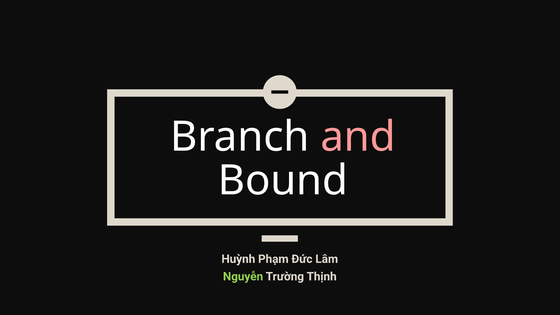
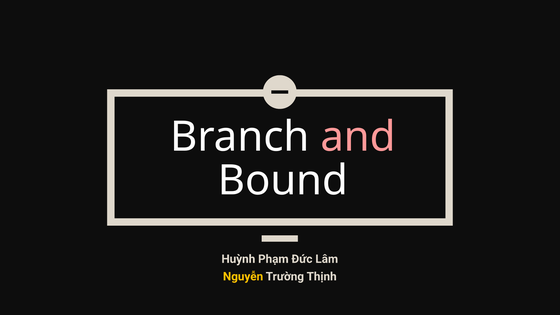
Nguyễn colour: light green -> yellow (243, 277)
